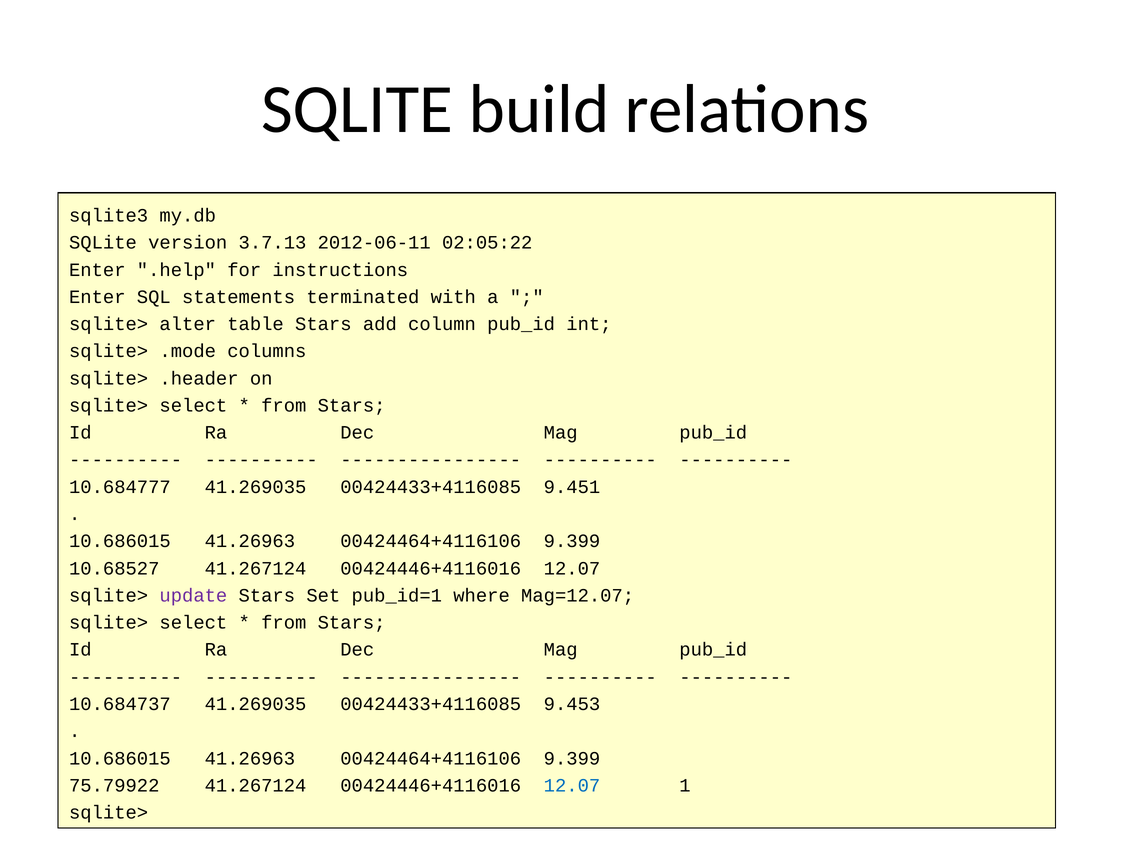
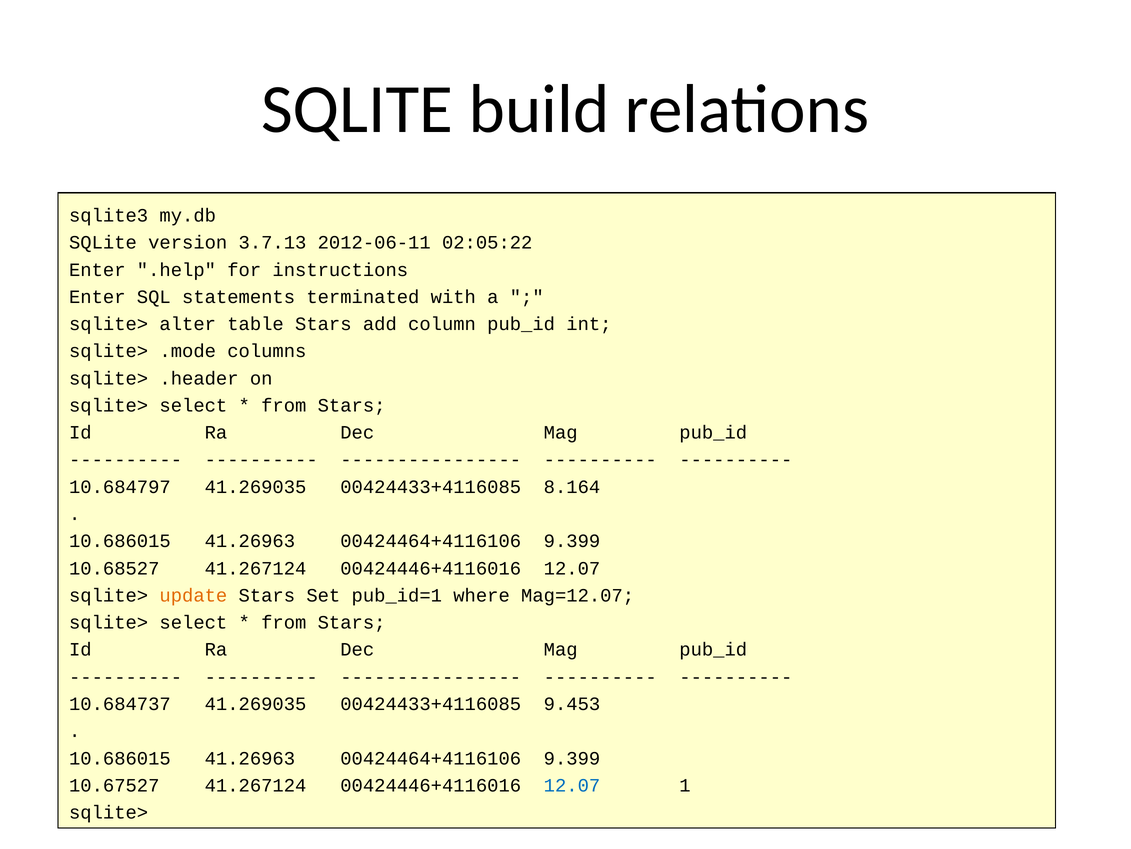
10.684777: 10.684777 -> 10.684797 (120, 486)
9.451: 9.451 -> 8.164 (572, 486)
update colour: purple -> orange (193, 595)
75.79922: 75.79922 -> 10.67527 (114, 785)
